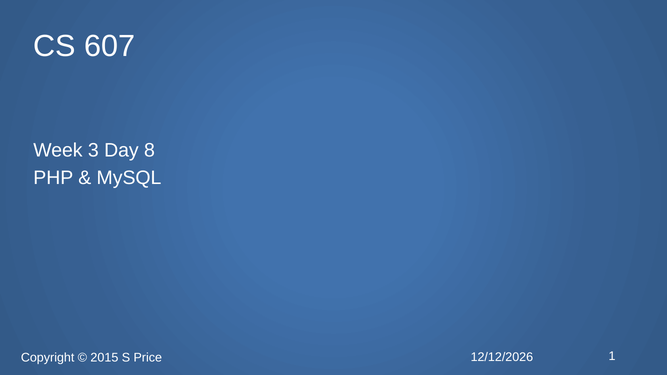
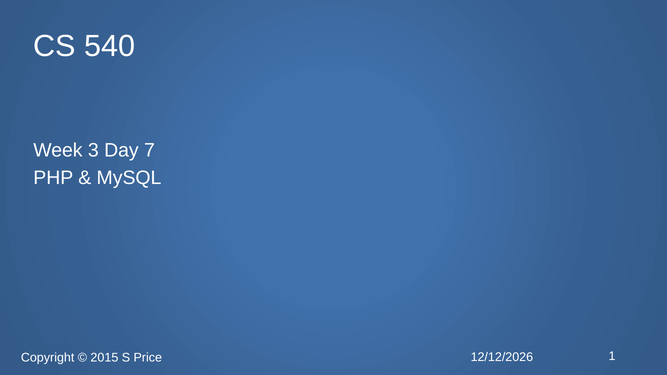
607: 607 -> 540 (110, 46)
8: 8 -> 7 (149, 150)
